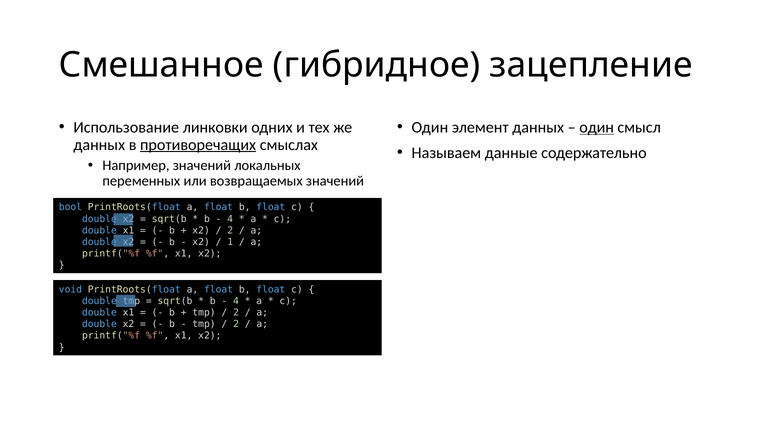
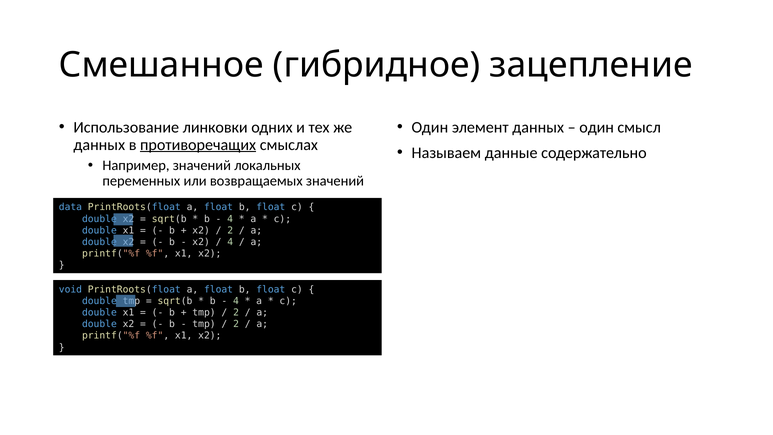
один underline: present -> none (597, 127)
bool: bool -> data (70, 207)
1: 1 -> 4 (230, 242)
